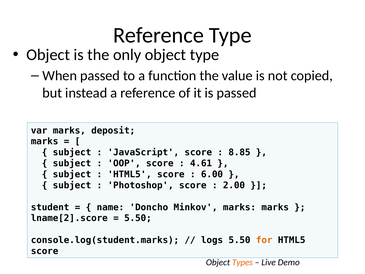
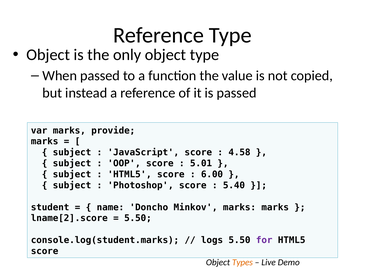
deposit: deposit -> provide (113, 130)
8.85: 8.85 -> 4.58 (239, 152)
4.61: 4.61 -> 5.01 (201, 163)
2.00: 2.00 -> 5.40 (234, 185)
for colour: orange -> purple (264, 240)
